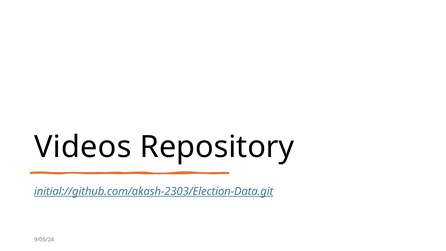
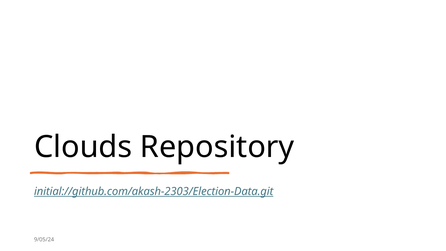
Videos: Videos -> Clouds (83, 147)
